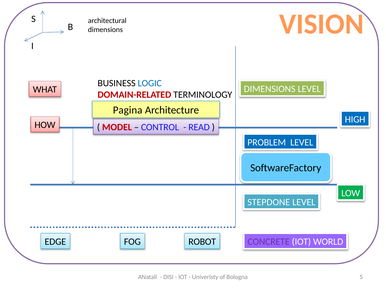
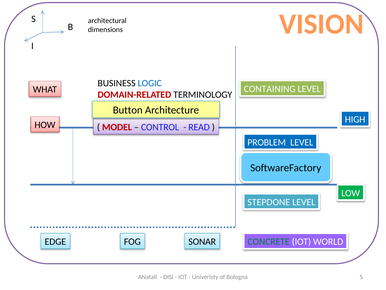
WHAT DIMENSIONS: DIMENSIONS -> CONTAINING (270, 89)
Pagina: Pagina -> Button (128, 110)
ROBOT: ROBOT -> SONAR (202, 241)
CONCRETE colour: purple -> green (269, 241)
